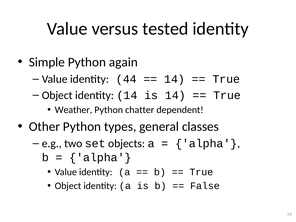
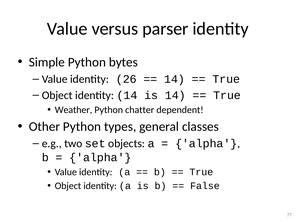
tested: tested -> parser (165, 29)
again: again -> bytes (123, 62)
44: 44 -> 26 (126, 79)
